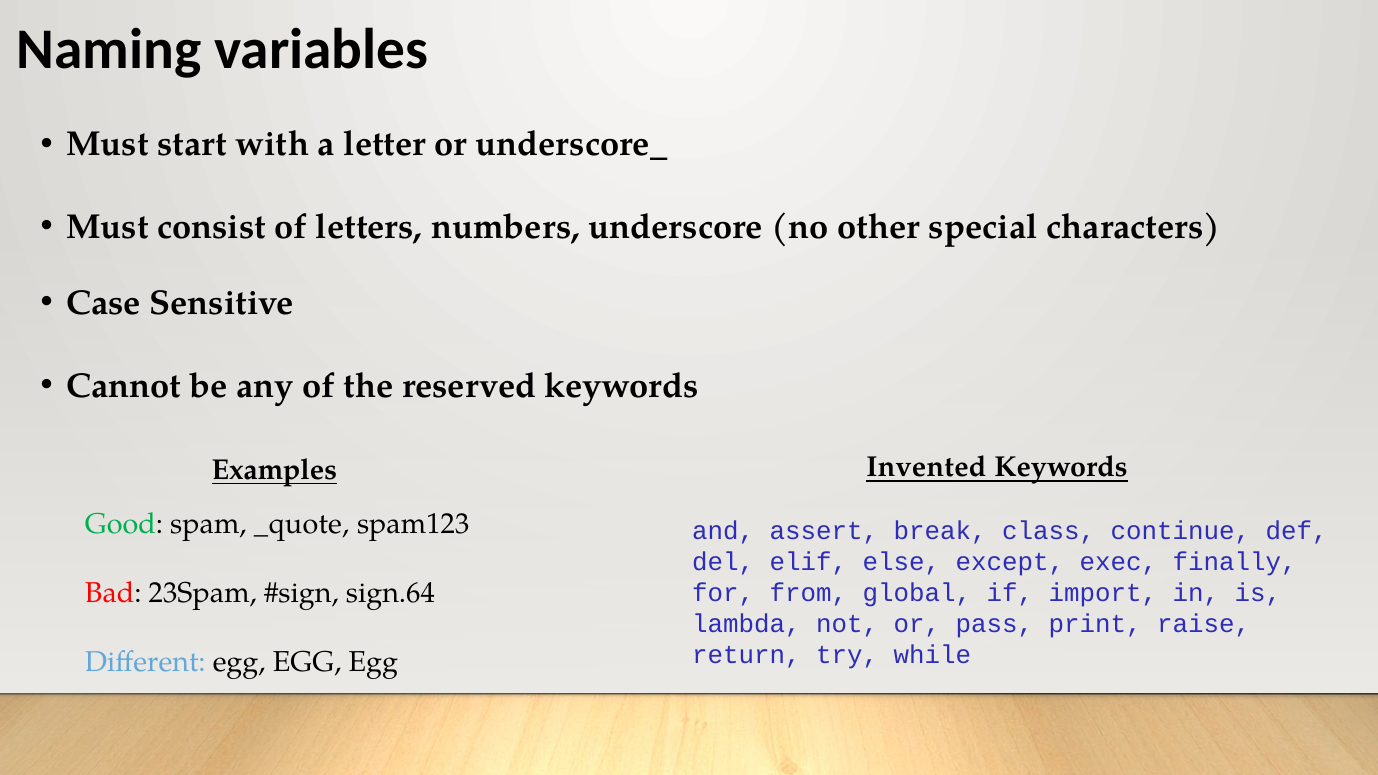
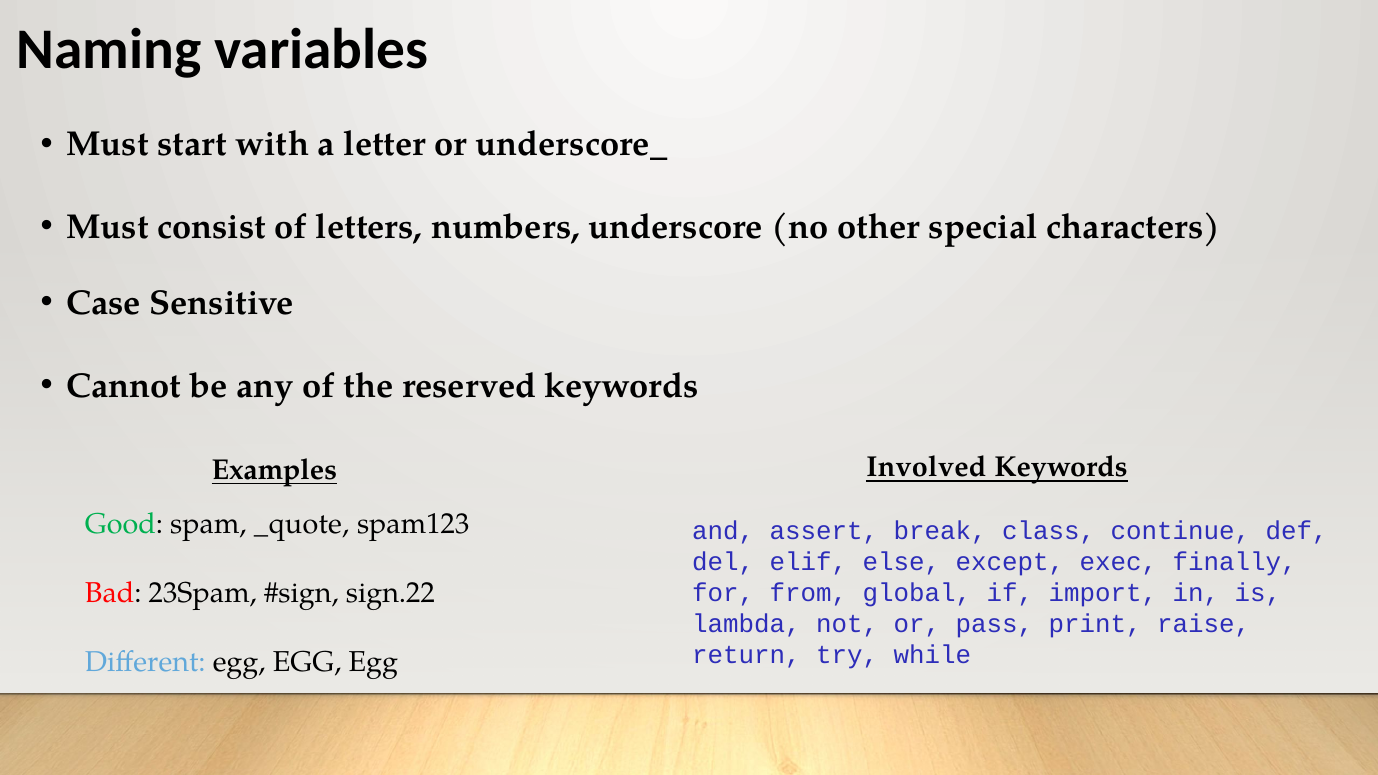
Invented: Invented -> Involved (926, 467)
sign.64: sign.64 -> sign.22 (390, 593)
